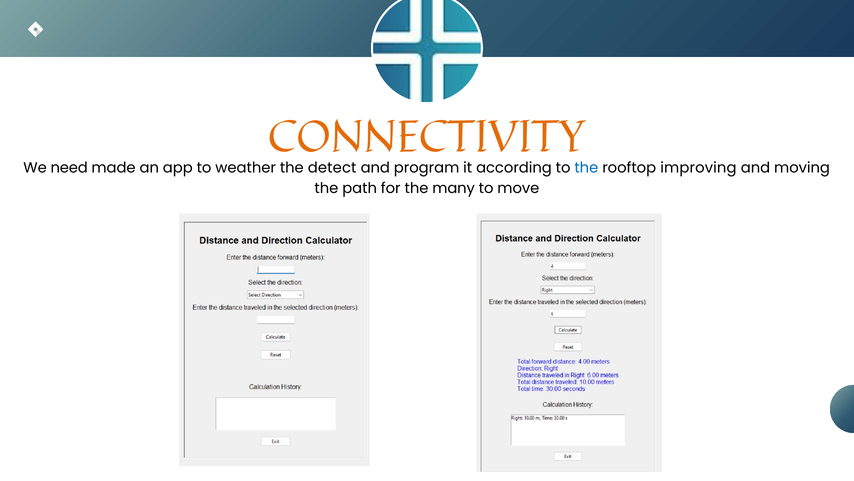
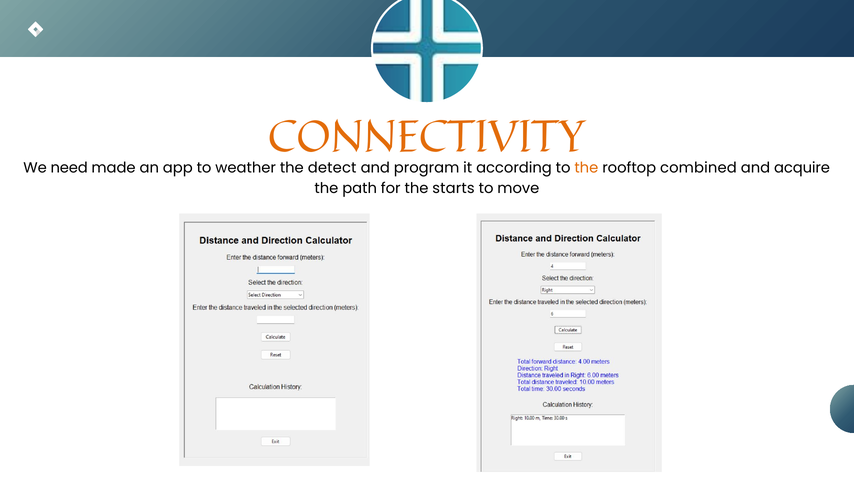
the colour: blue -> orange (586, 167)
improving: improving -> combined (698, 167)
moving: moving -> acquire (802, 167)
many: many -> starts (453, 188)
